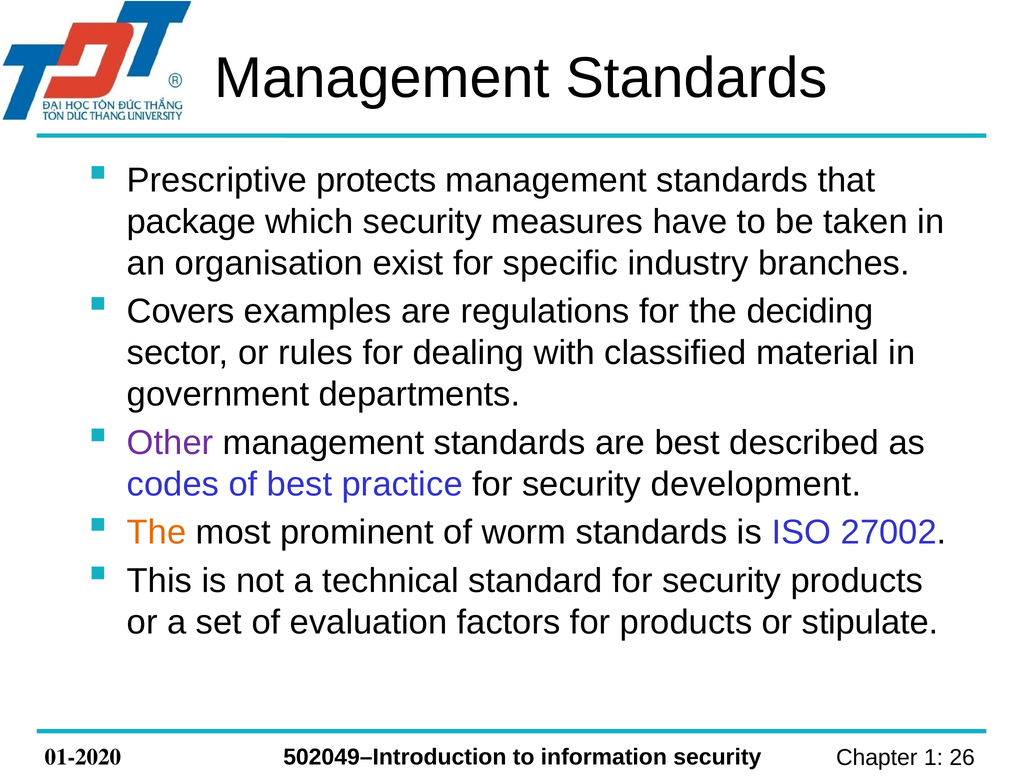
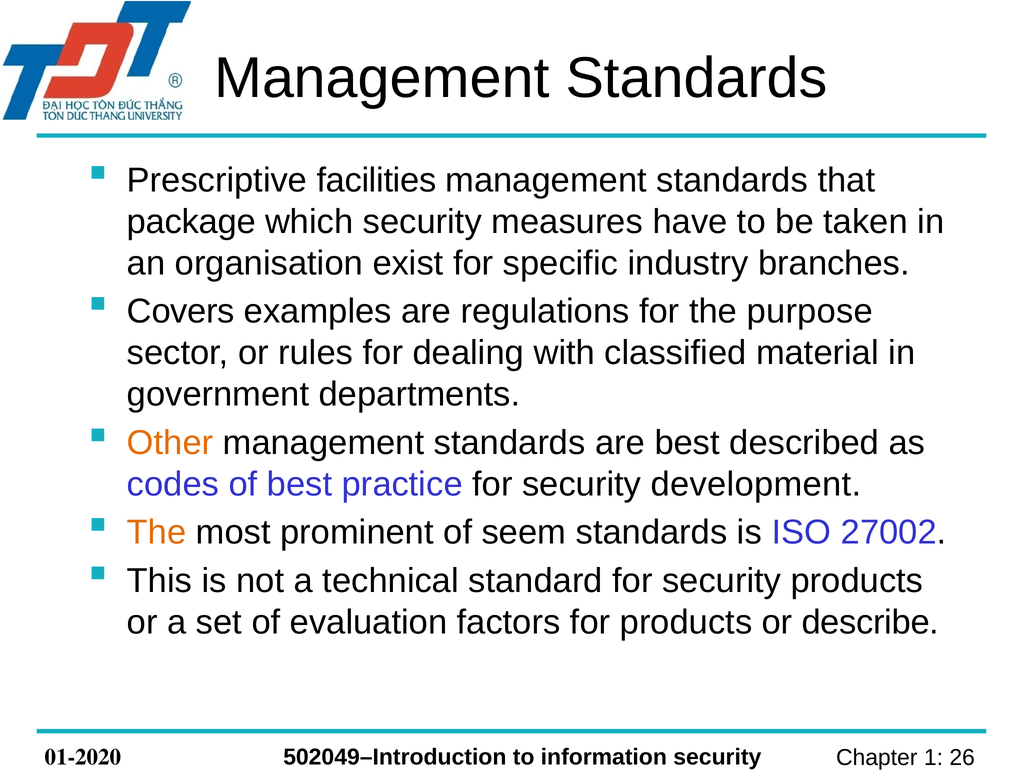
protects: protects -> facilities (376, 180)
deciding: deciding -> purpose (810, 312)
Other colour: purple -> orange (170, 443)
worm: worm -> seem (524, 532)
stipulate: stipulate -> describe (870, 622)
